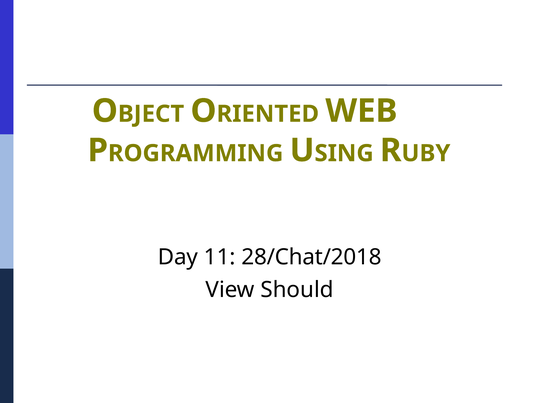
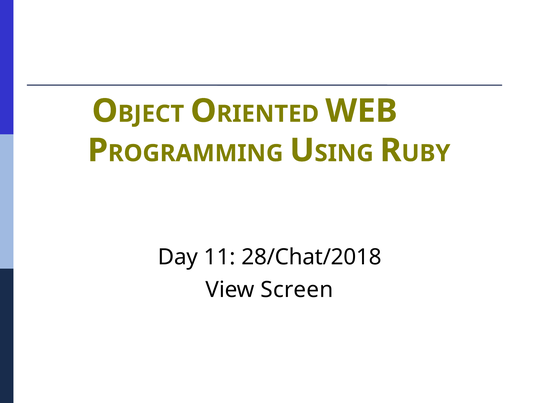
Should: Should -> Screen (297, 290)
